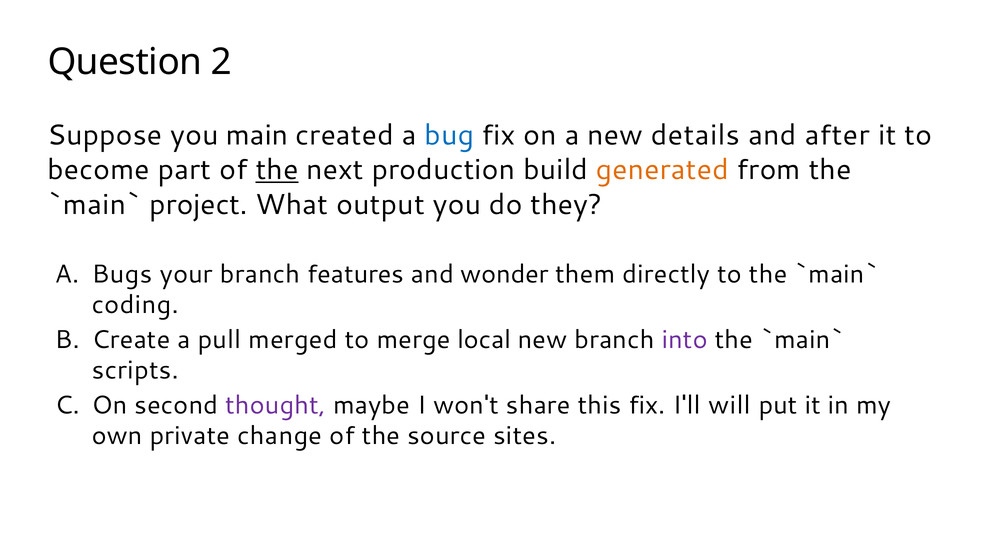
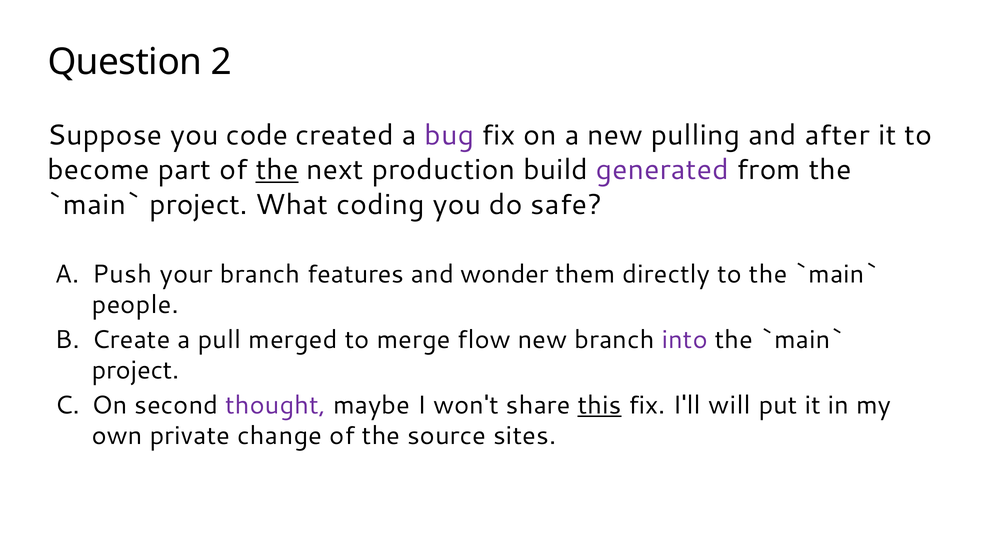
main: main -> code (257, 135)
bug colour: blue -> purple (449, 135)
details: details -> pulling (696, 135)
generated colour: orange -> purple (662, 170)
output: output -> coding (380, 204)
they: they -> safe (566, 204)
Bugs: Bugs -> Push (122, 274)
coding: coding -> people (135, 305)
local: local -> flow (484, 339)
scripts: scripts -> project (136, 370)
this underline: none -> present (600, 405)
